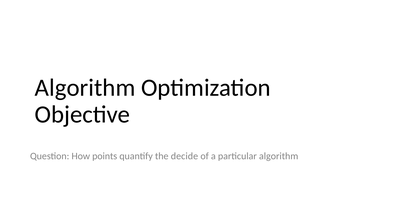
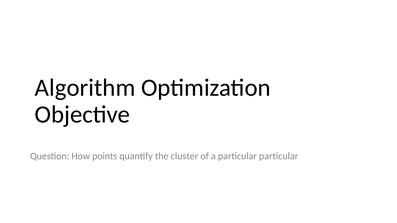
decide: decide -> cluster (184, 156)
particular algorithm: algorithm -> particular (279, 156)
